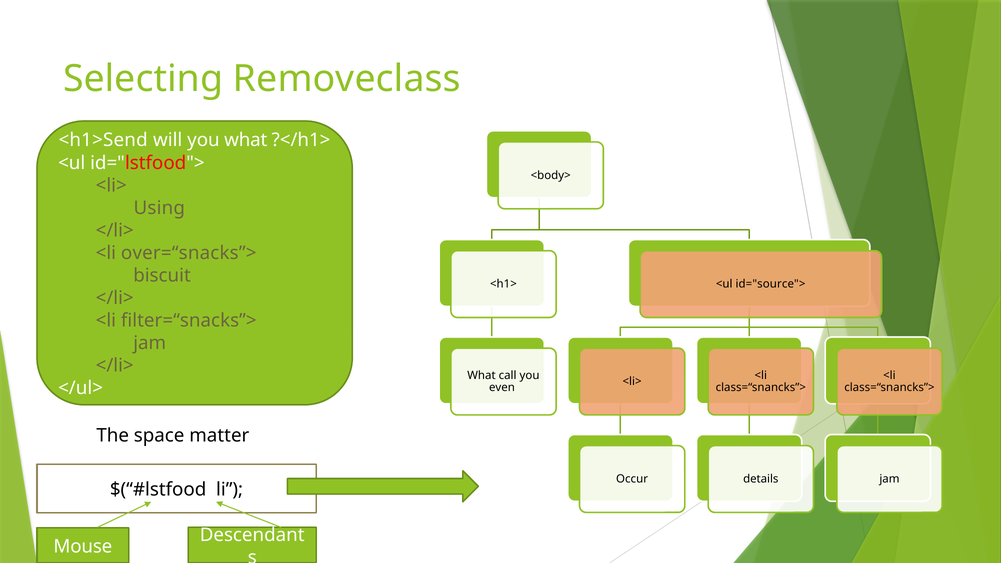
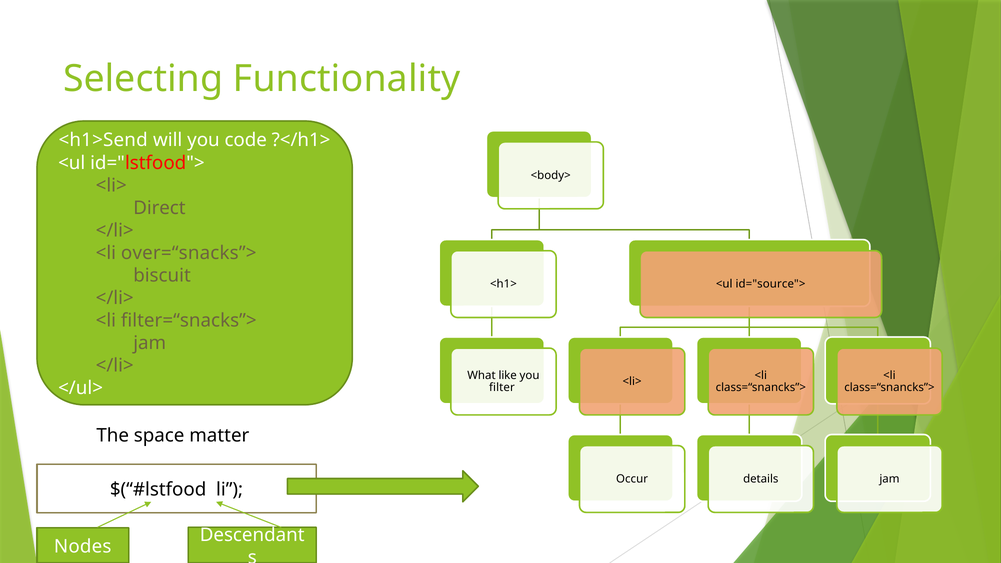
Removeclass: Removeclass -> Functionality (347, 79)
you what: what -> code (246, 140)
Using: Using -> Direct (159, 208)
call: call -> like (508, 375)
even: even -> filter (502, 388)
Mouse: Mouse -> Nodes (83, 547)
